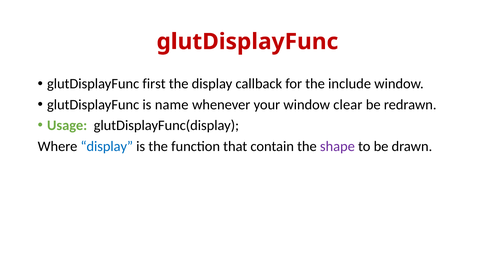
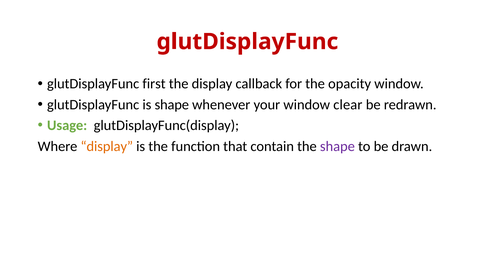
include: include -> opacity (350, 84)
is name: name -> shape (172, 104)
display colour: blue -> orange (107, 146)
